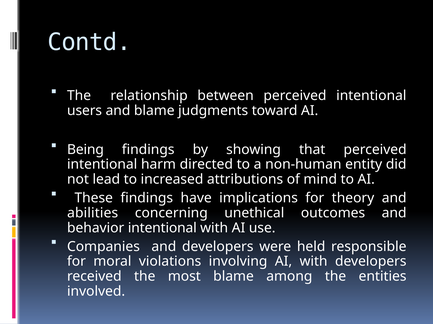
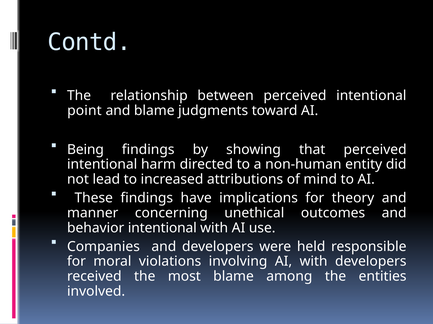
users: users -> point (84, 111)
abilities: abilities -> manner (93, 213)
